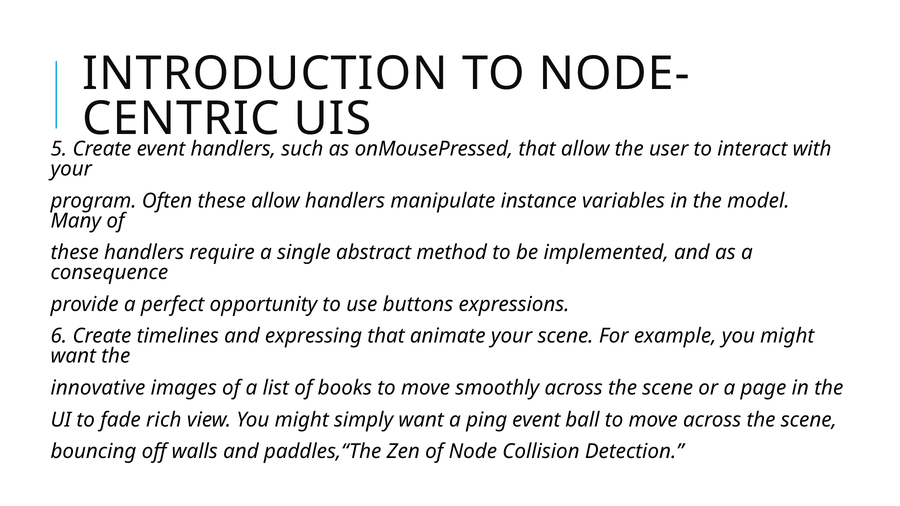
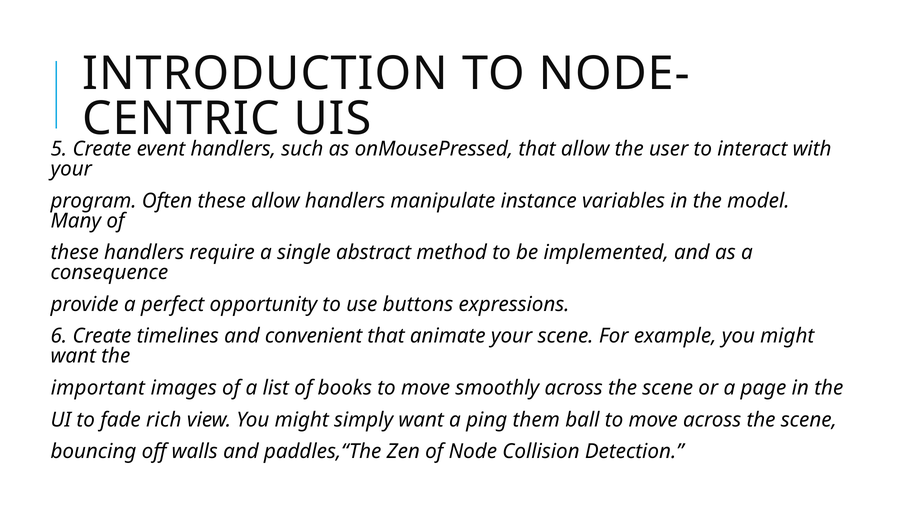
expressing: expressing -> convenient (314, 336)
innovative: innovative -> important (98, 388)
ping event: event -> them (536, 420)
